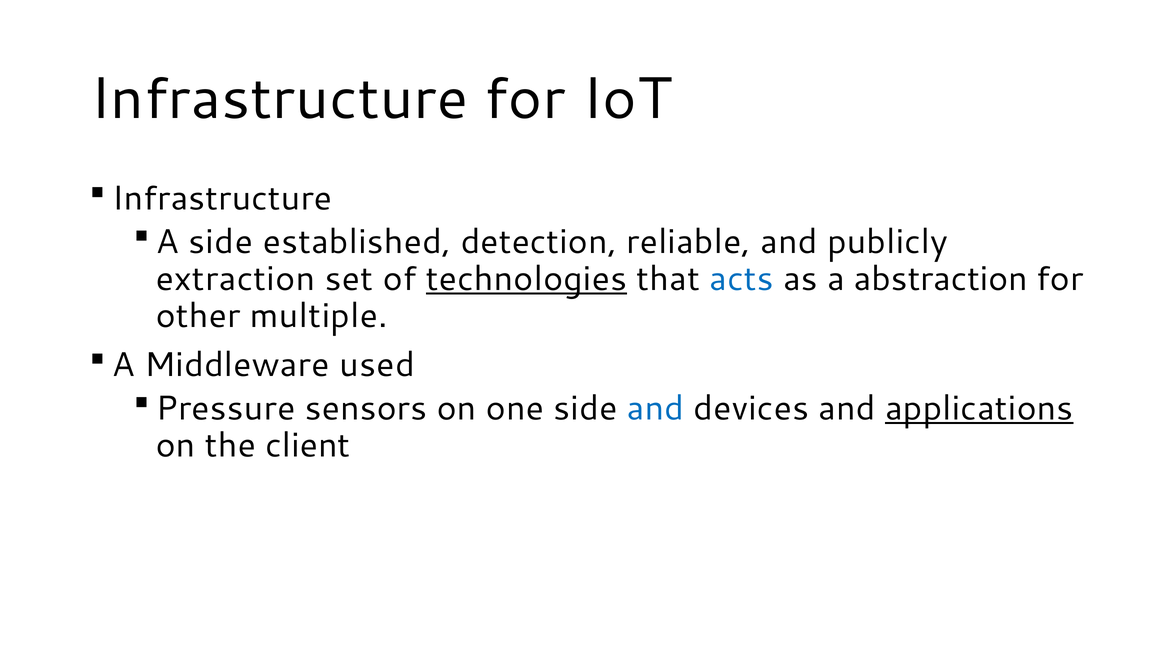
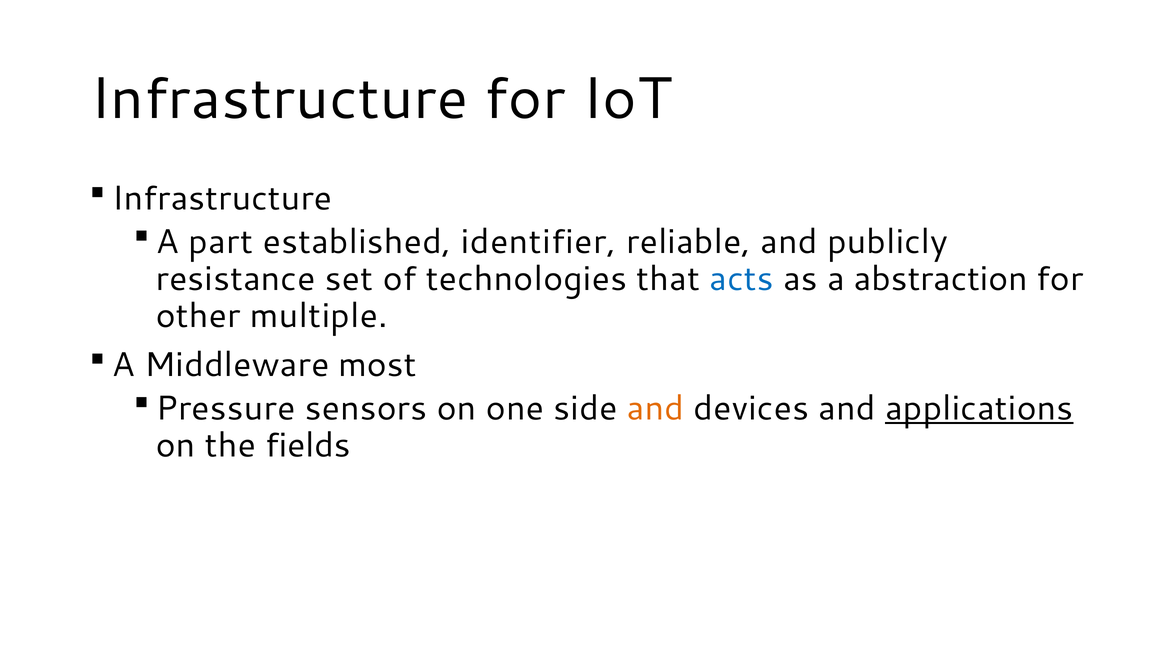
A side: side -> part (221, 242)
detection: detection -> identifier (539, 242)
extraction: extraction -> resistance (236, 279)
technologies underline: present -> none (526, 279)
used: used -> most (377, 365)
and colour: blue -> orange (655, 408)
client: client -> fields (308, 445)
